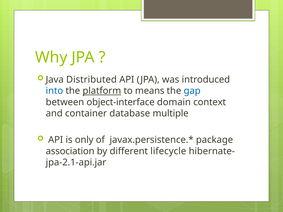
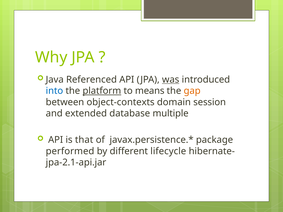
Distributed: Distributed -> Referenced (91, 80)
was underline: none -> present (171, 80)
gap colour: blue -> orange (192, 91)
object-interface: object-interface -> object-contexts (121, 102)
context: context -> session (210, 102)
container: container -> extended (86, 114)
only: only -> that (84, 140)
association: association -> performed (70, 151)
